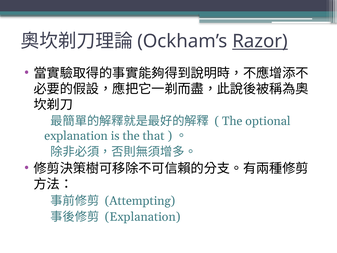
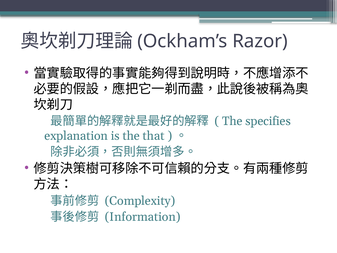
Razor underline: present -> none (260, 41)
optional: optional -> specifies (268, 121)
Attempting: Attempting -> Complexity (140, 201)
Explanation: Explanation -> Information (143, 217)
